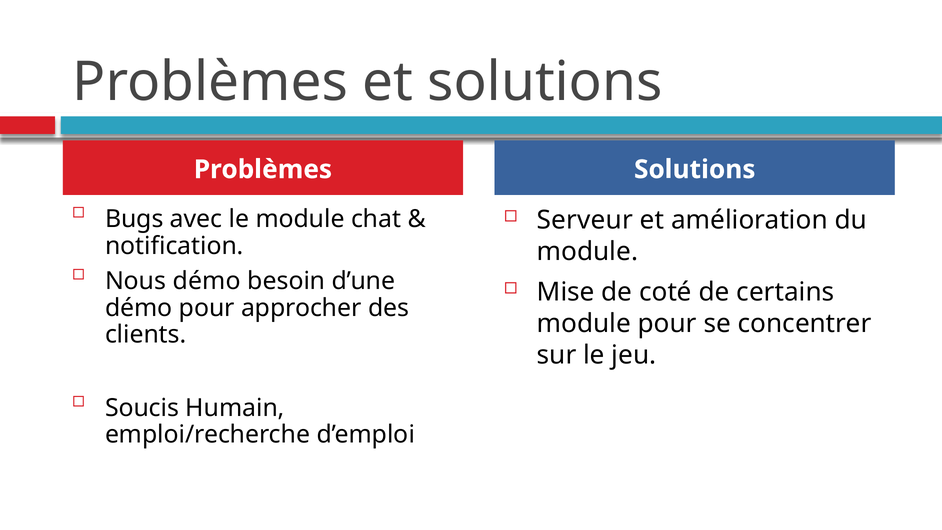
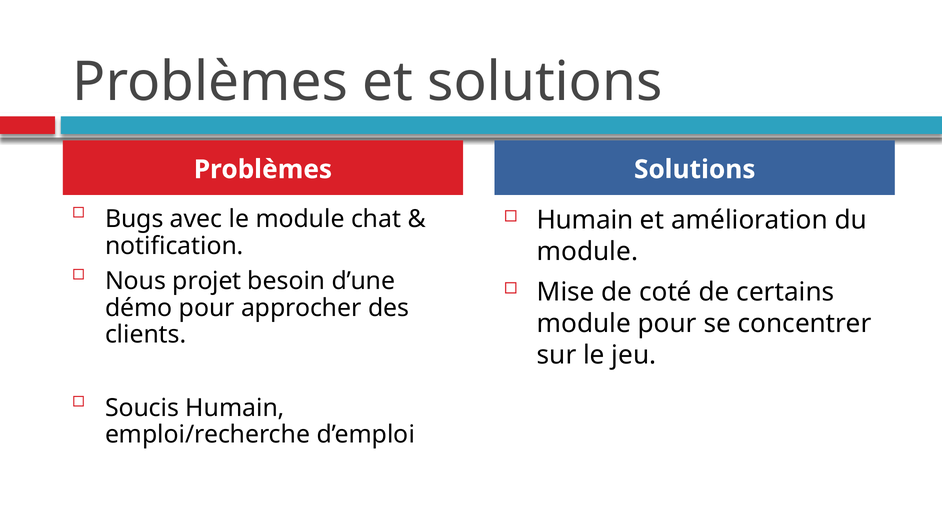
Serveur: Serveur -> Humain (585, 220)
Nous démo: démo -> projet (207, 281)
